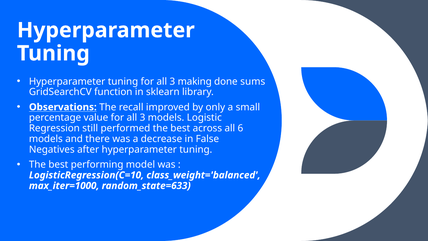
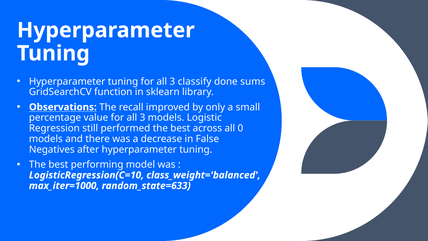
making: making -> classify (195, 81)
6: 6 -> 0 (240, 128)
